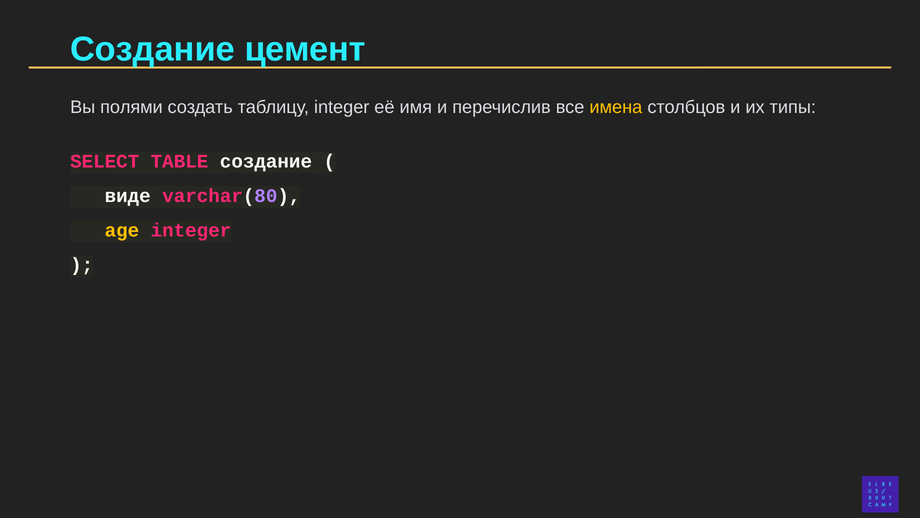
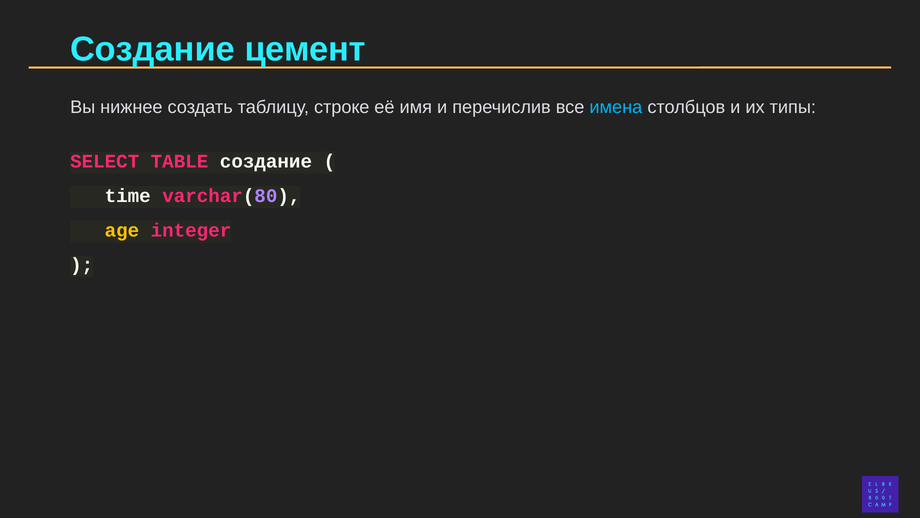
полями: полями -> нижнее (131, 107)
таблицу integer: integer -> строке (342, 107)
имена colour: yellow -> light blue (616, 107)
виде: виде -> time (128, 196)
